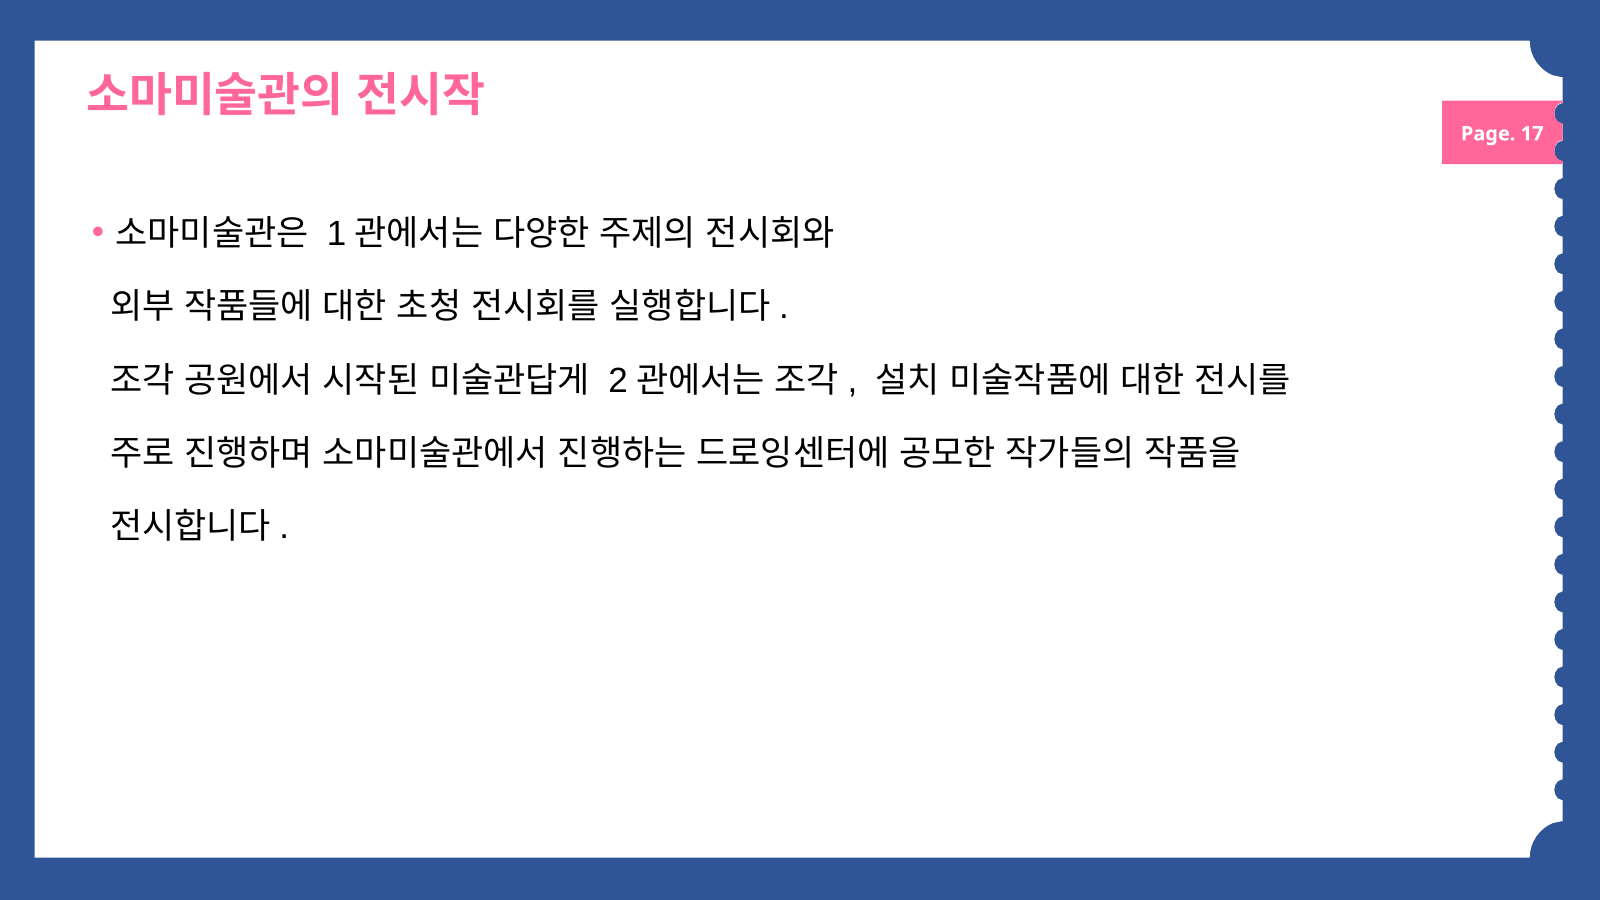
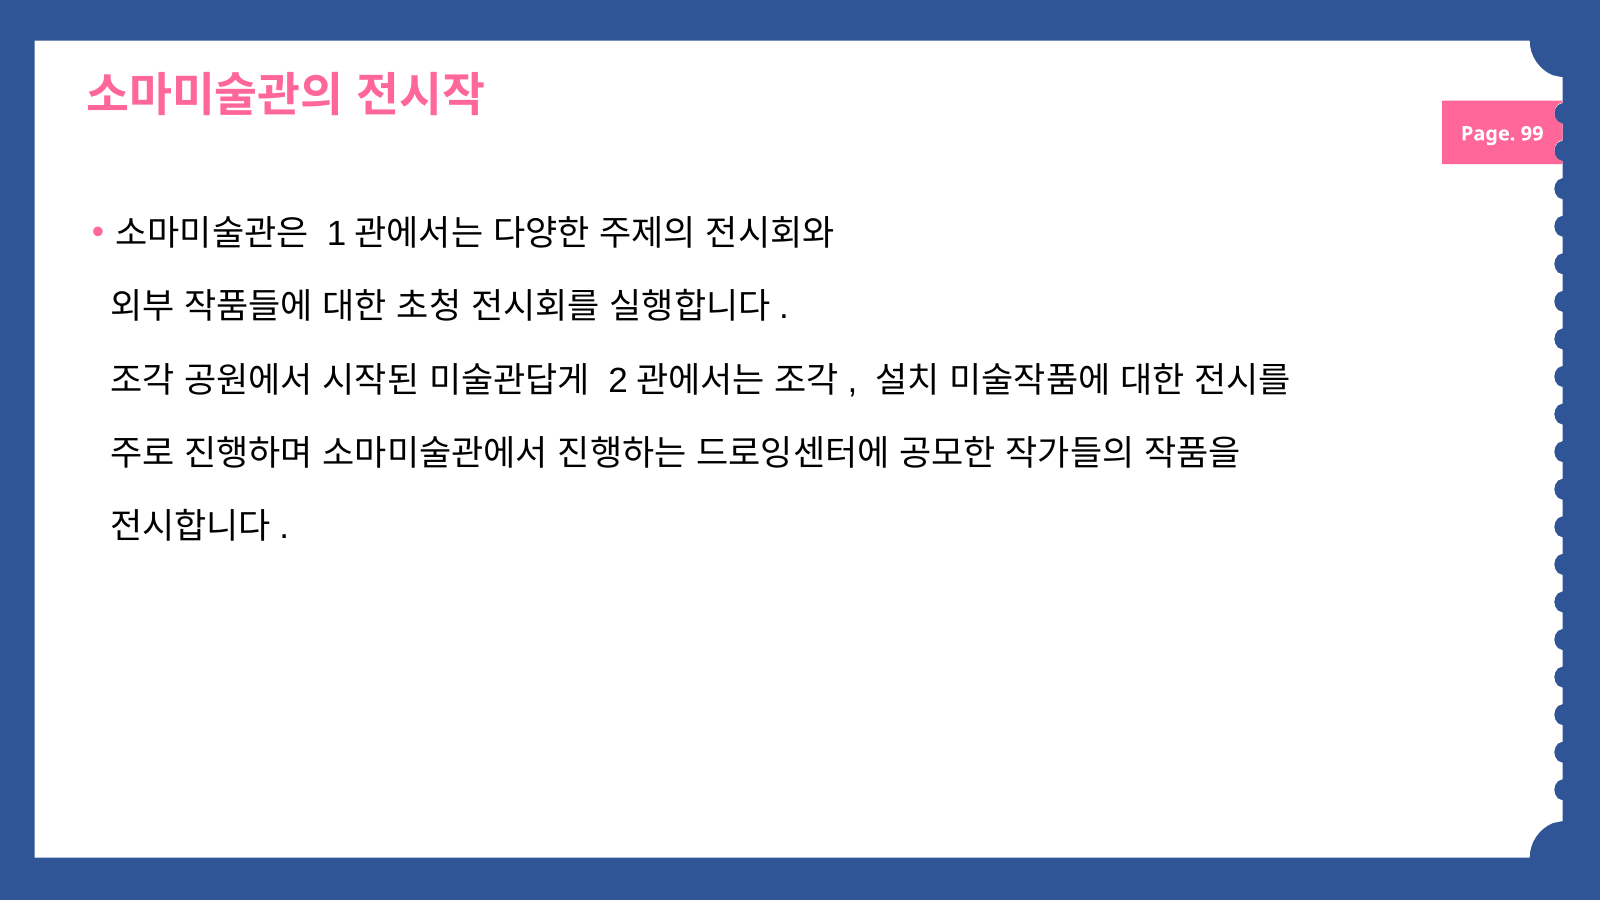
17: 17 -> 99 (1532, 134)
